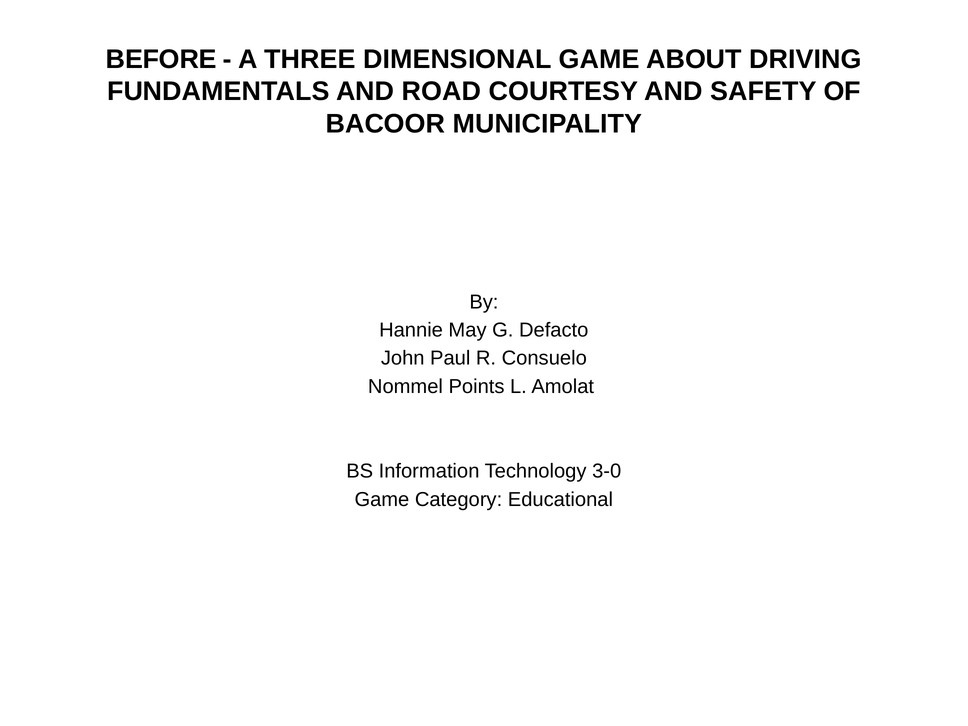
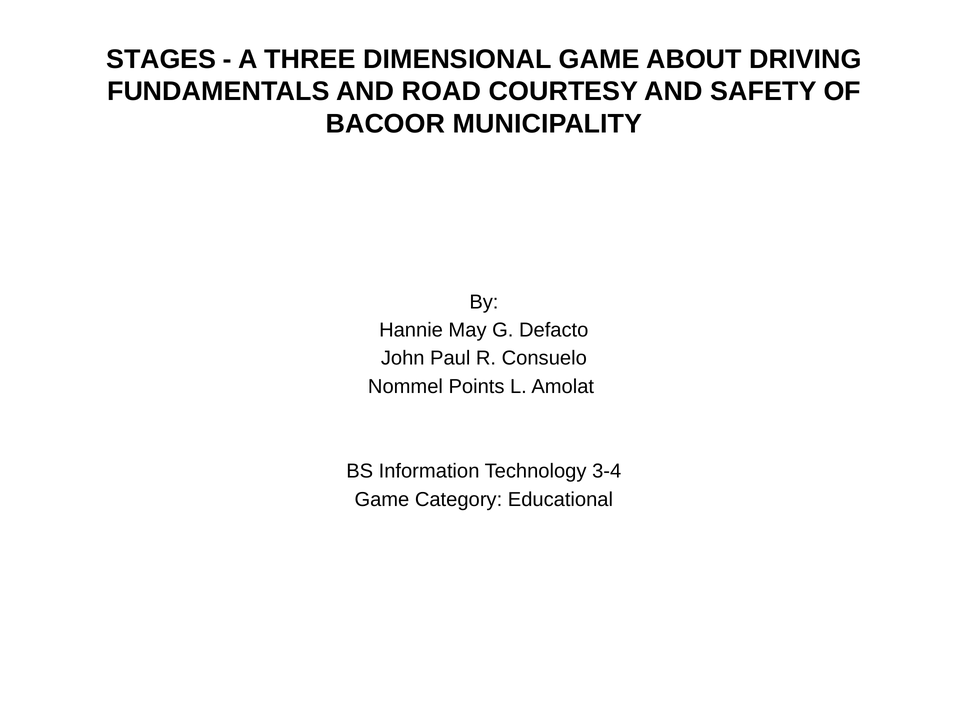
BEFORE: BEFORE -> STAGES (161, 59)
3-0: 3-0 -> 3-4 (607, 471)
